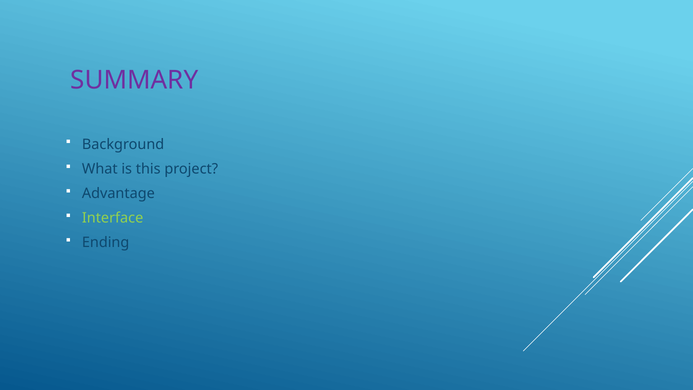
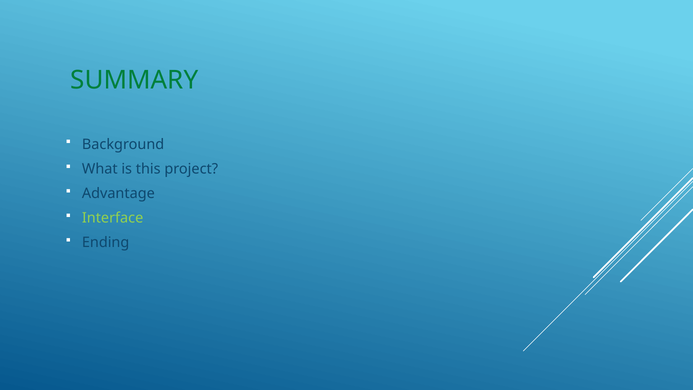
SUMMARY colour: purple -> green (134, 80)
